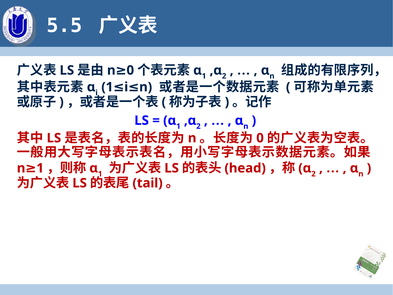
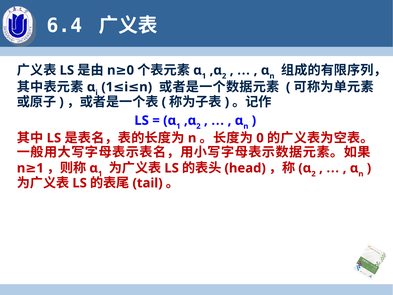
5.5: 5.5 -> 6.4 (64, 26)
